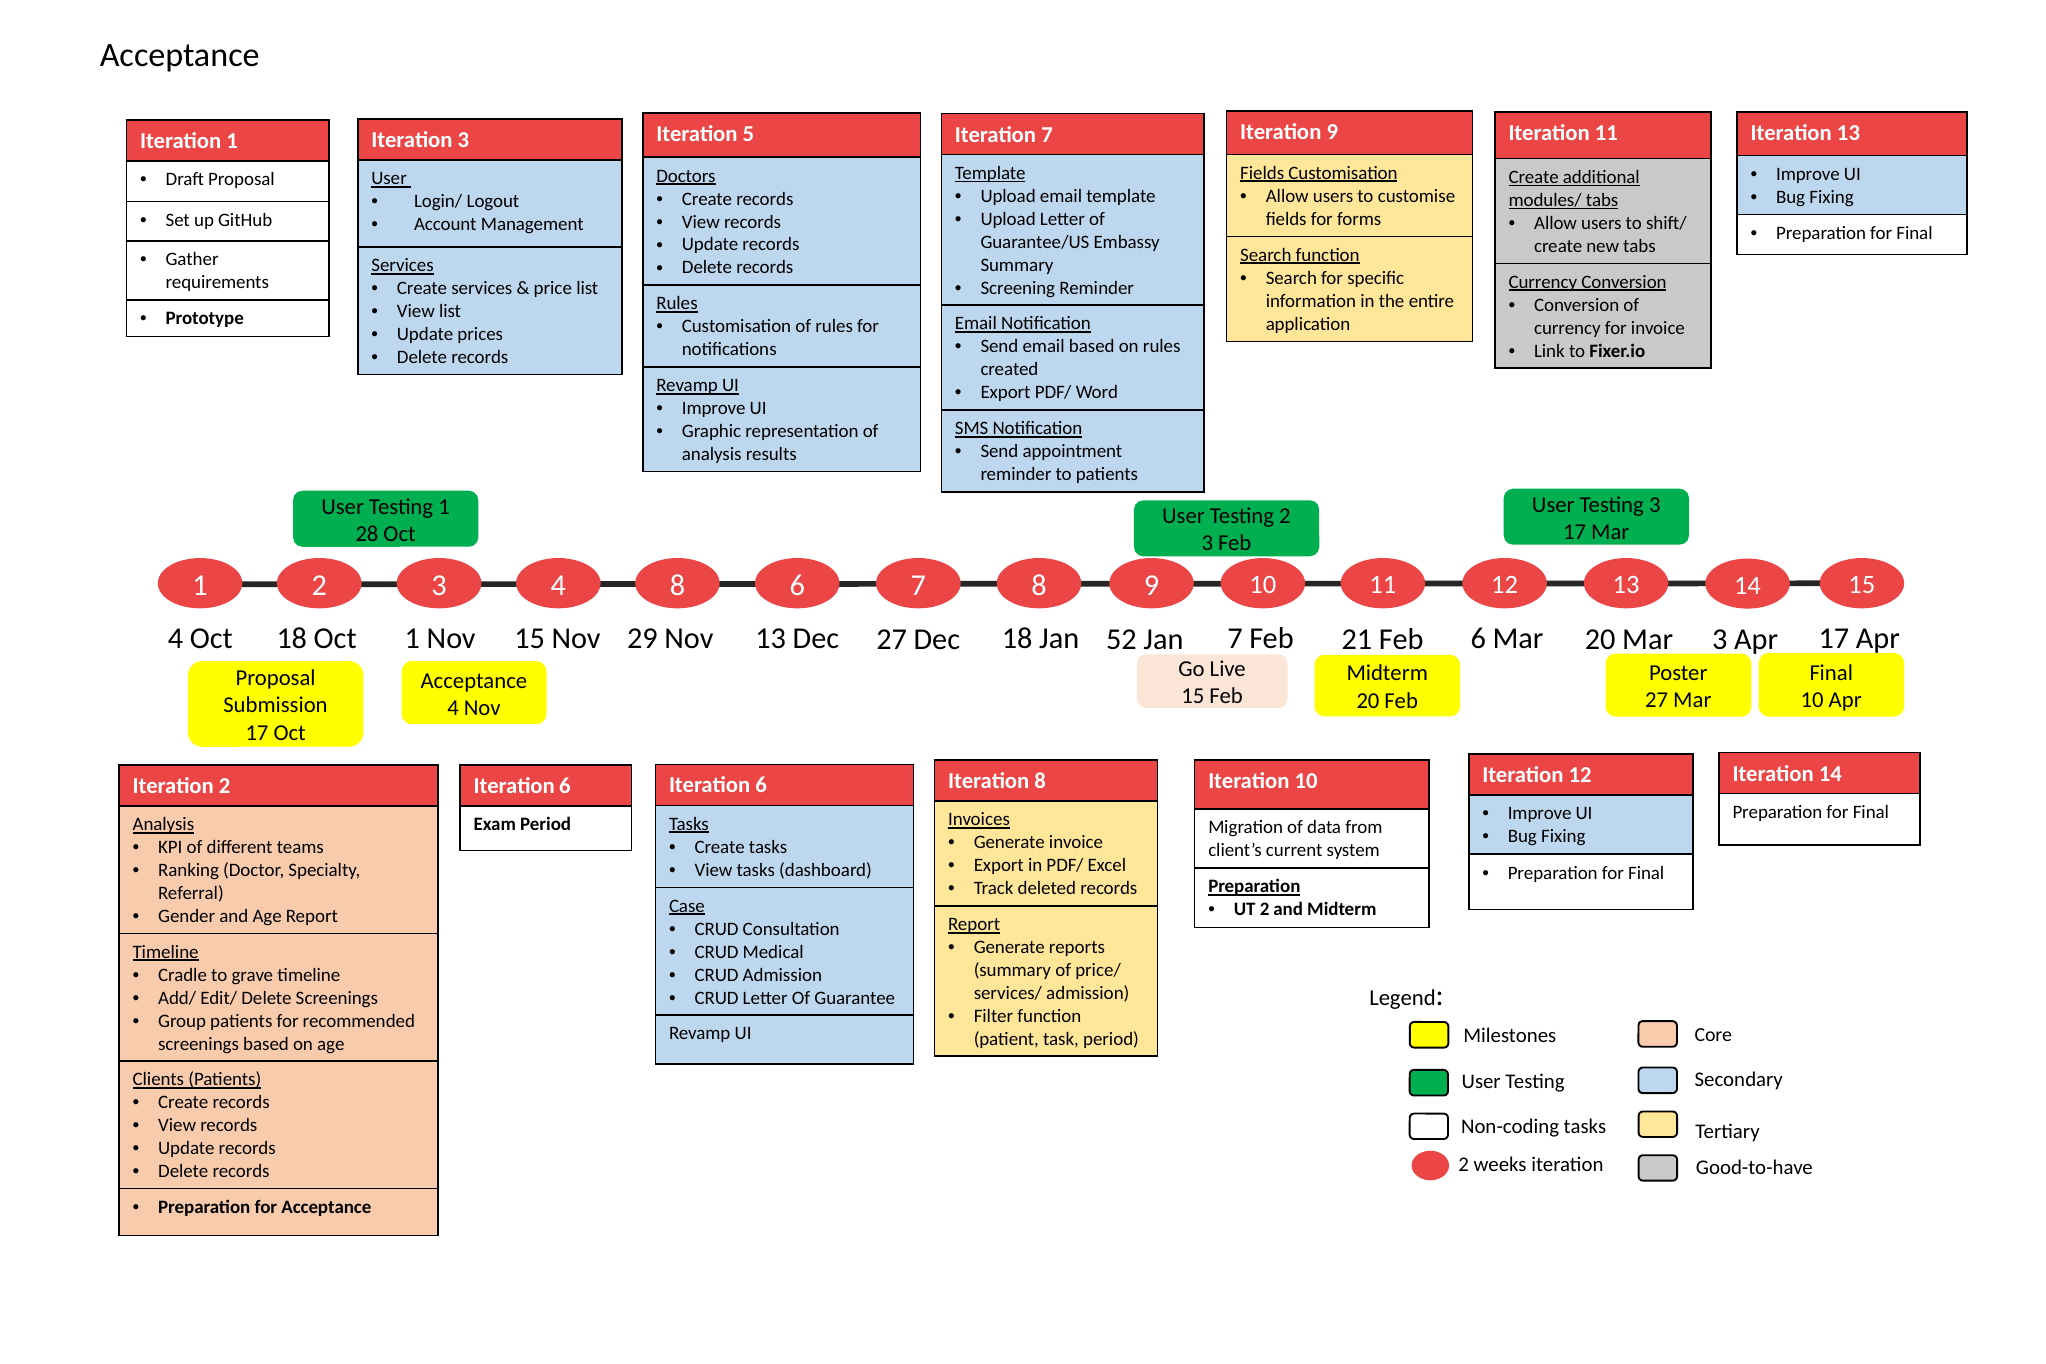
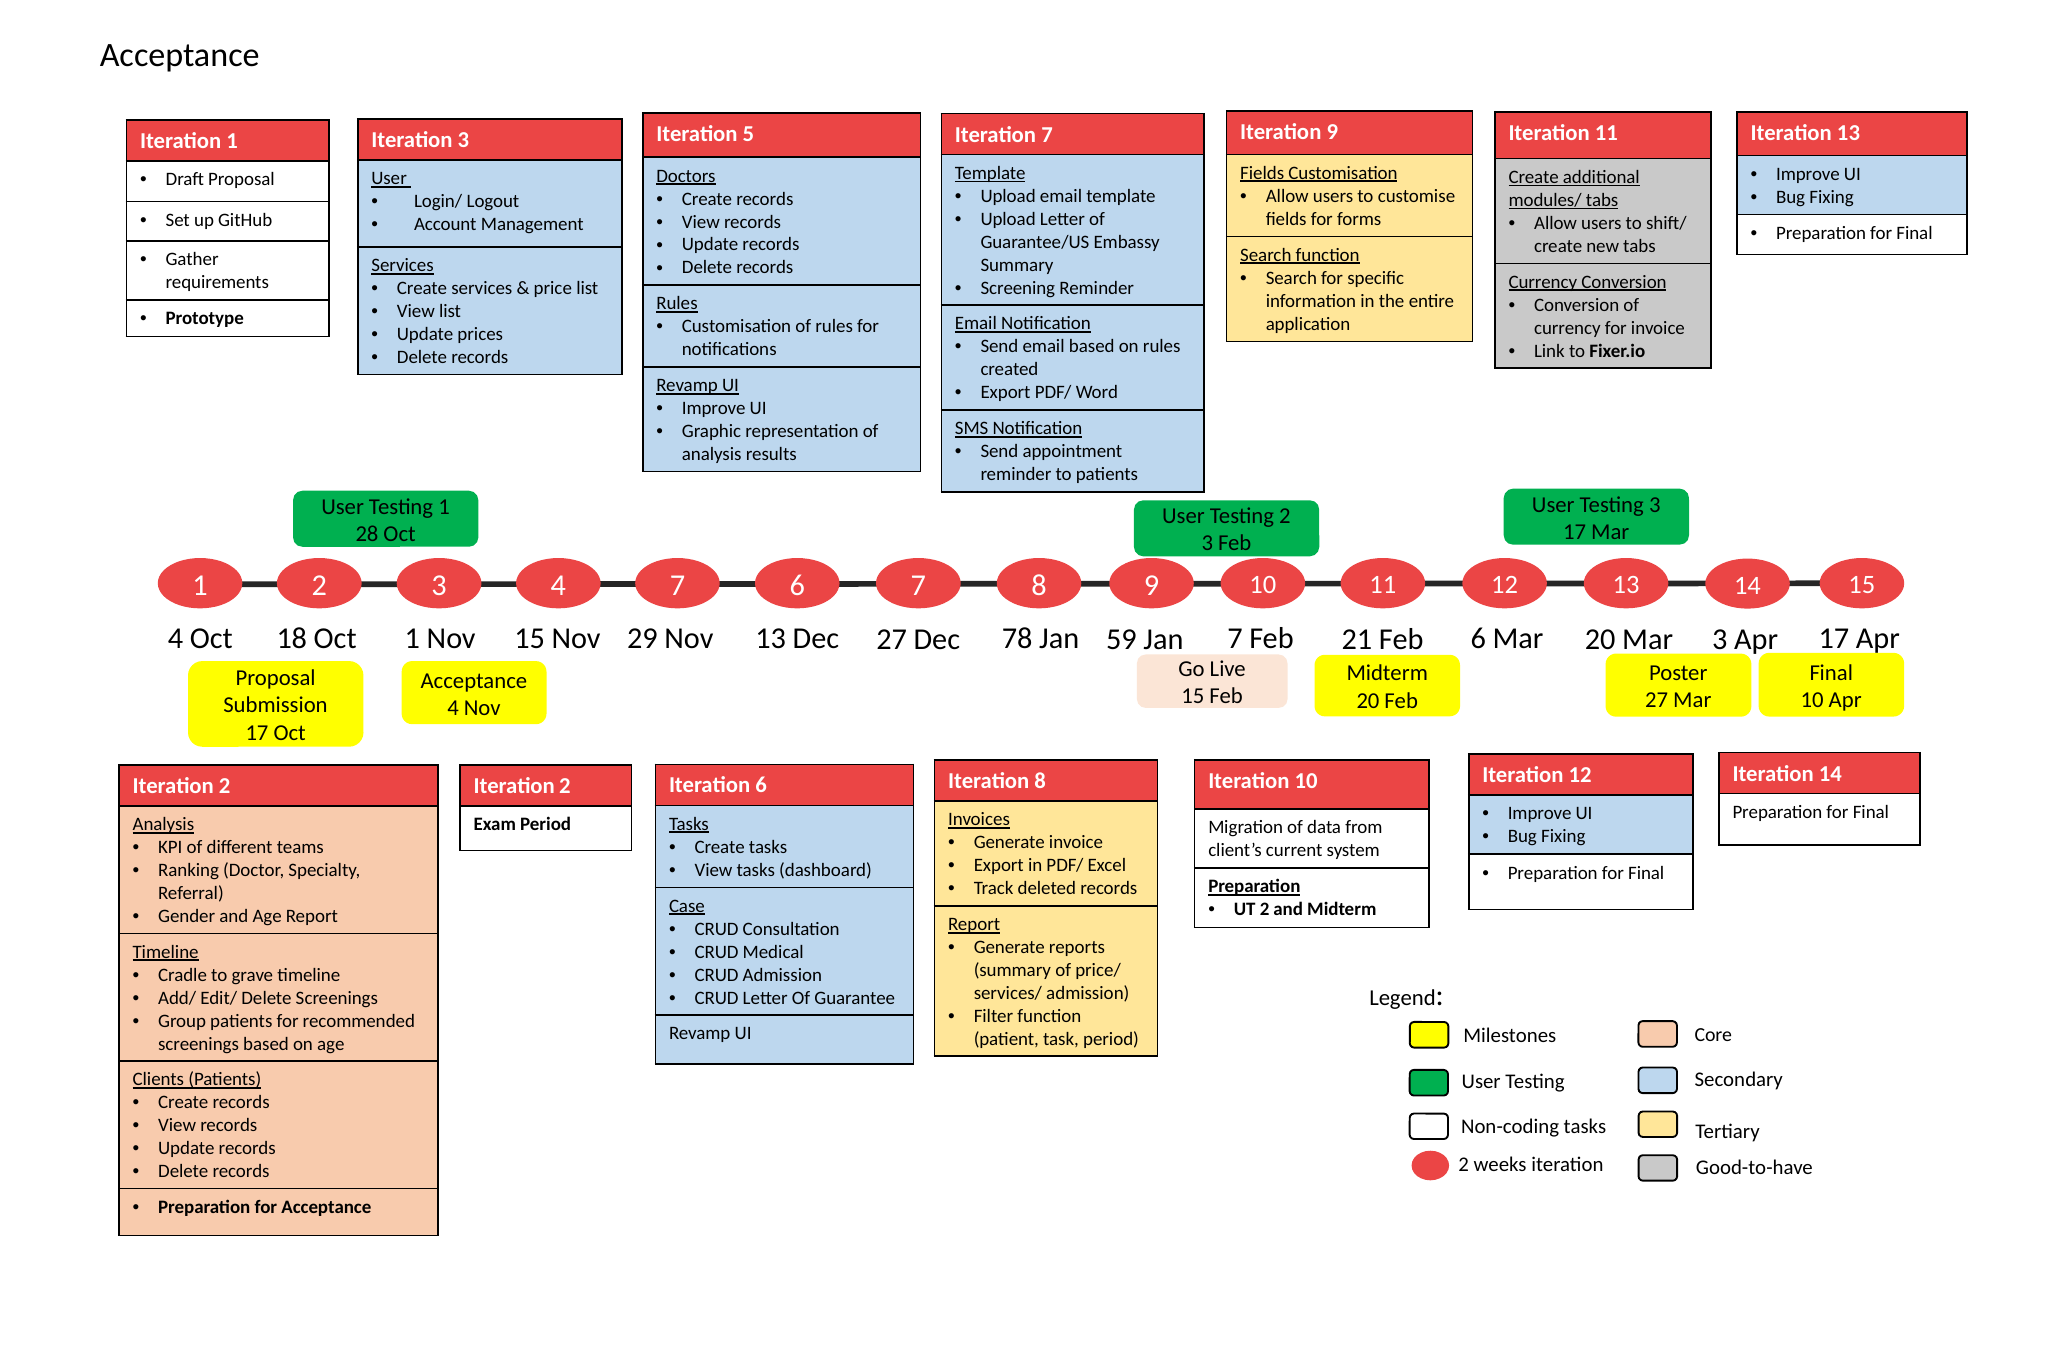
4 8: 8 -> 7 (677, 585)
Dec 18: 18 -> 78 (1017, 639)
52: 52 -> 59 (1121, 640)
6: 6 -> 2 (565, 786)
